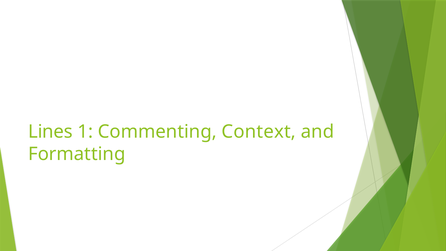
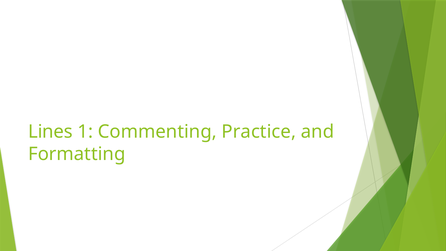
Context: Context -> Practice (259, 132)
